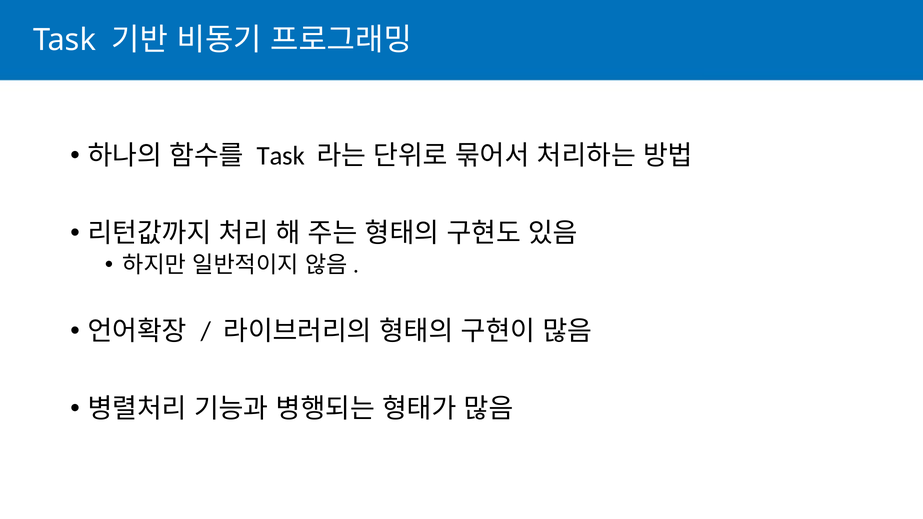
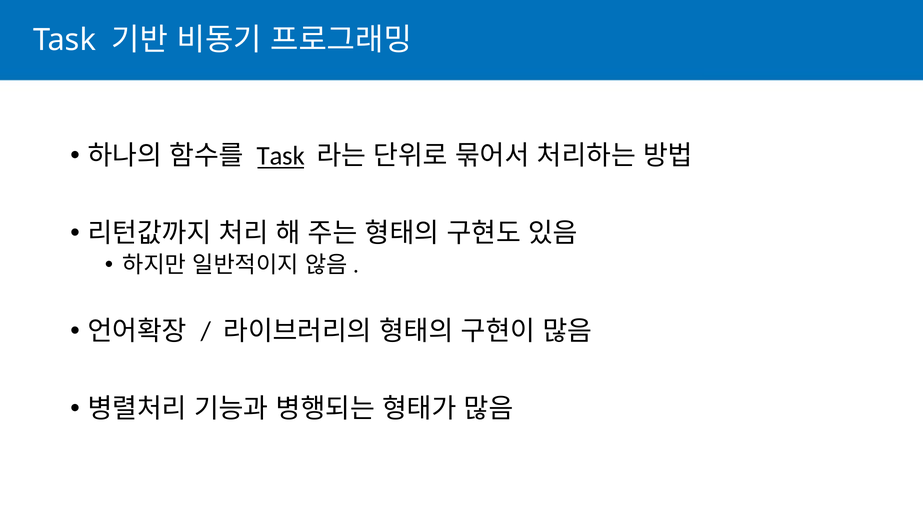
Task underline: none -> present (281, 156)
